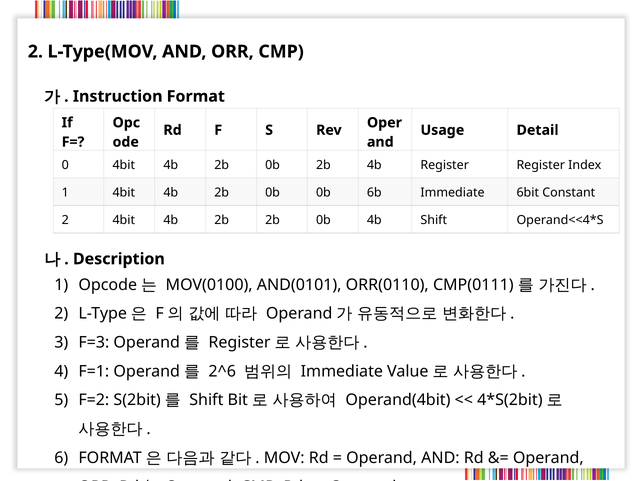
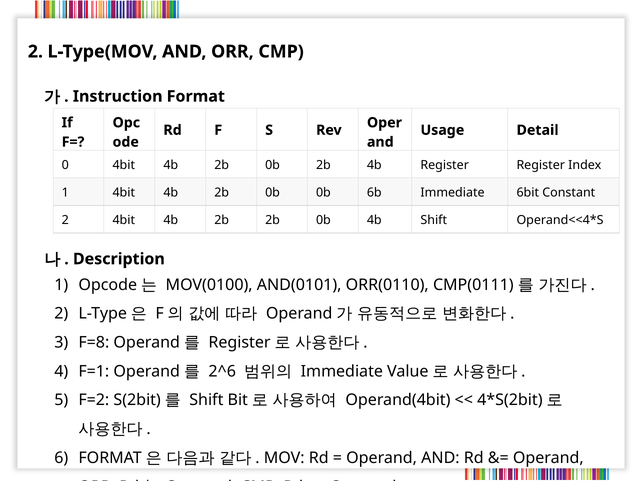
F=3: F=3 -> F=8 (94, 343)
